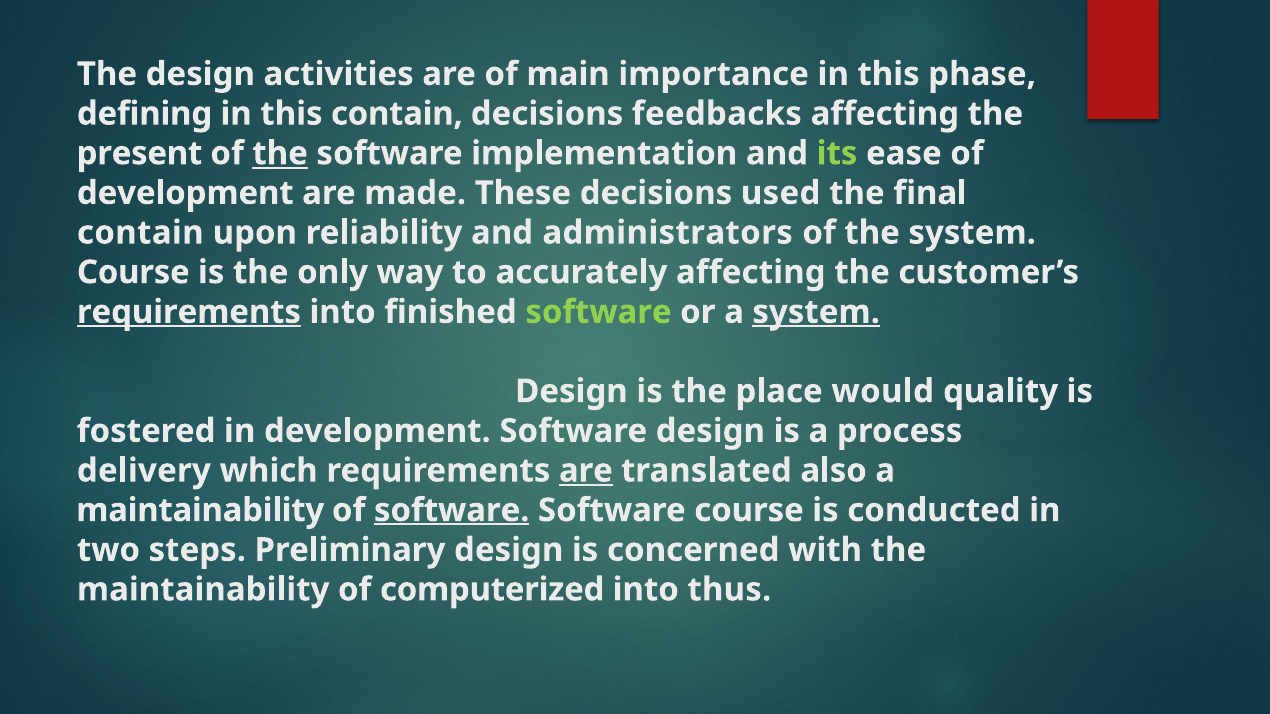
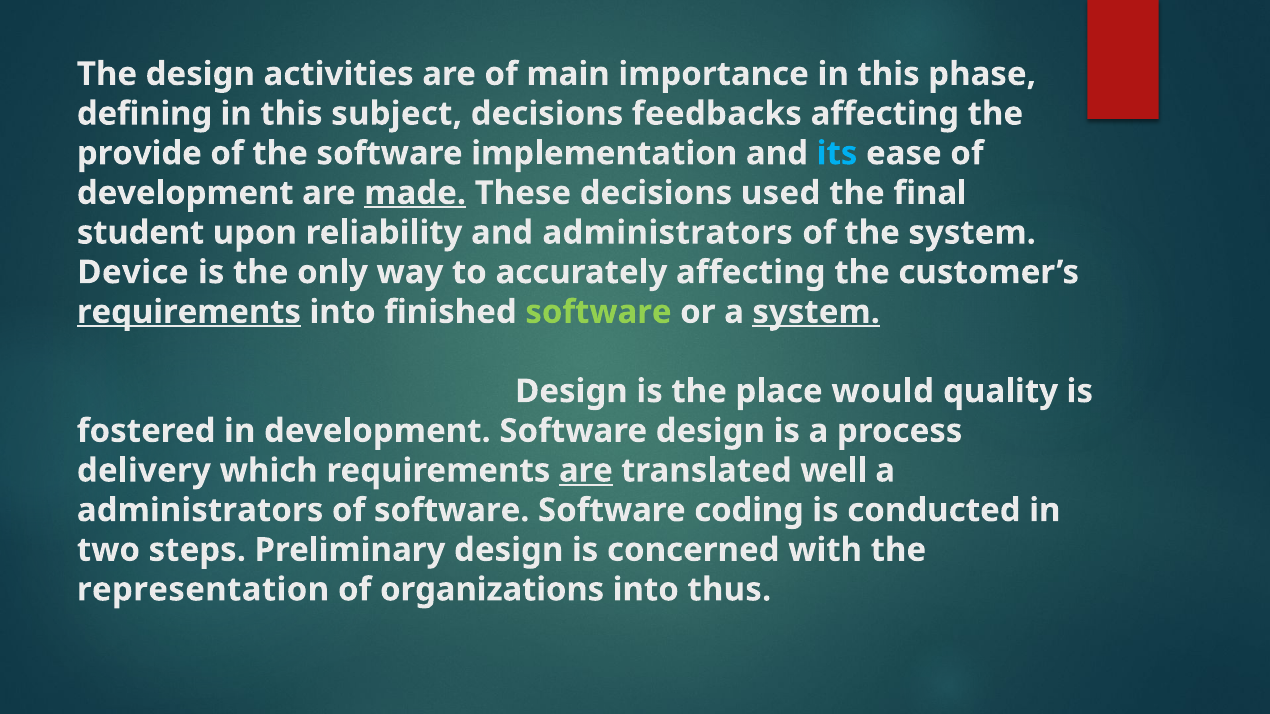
this contain: contain -> subject (397, 114)
present: present -> provide (139, 153)
the underline: present -> none (280, 153)
its colour: light green -> light blue (837, 153)
made underline: none -> present (415, 193)
contain: contain -> student (141, 233)
Course: Course -> Device (133, 272)
also: also -> well (834, 471)
maintainability: maintainability -> administrators (200, 511)
software underline: present -> none (452, 511)
Software course: course -> coding (749, 511)
maintainability: maintainability -> representation (203, 590)
computerized: computerized -> organizations (492, 590)
